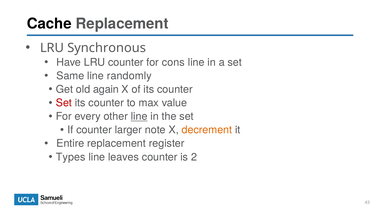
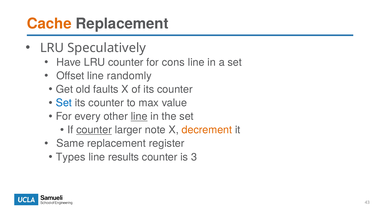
Cache colour: black -> orange (49, 24)
Synchronous: Synchronous -> Speculatively (107, 48)
Same: Same -> Offset (70, 76)
again: again -> faults (106, 89)
Set colour: red -> blue (64, 103)
counter underline: none -> present (94, 130)
Entire: Entire -> Same (70, 143)
leaves: leaves -> results (124, 157)
2: 2 -> 3 (194, 157)
